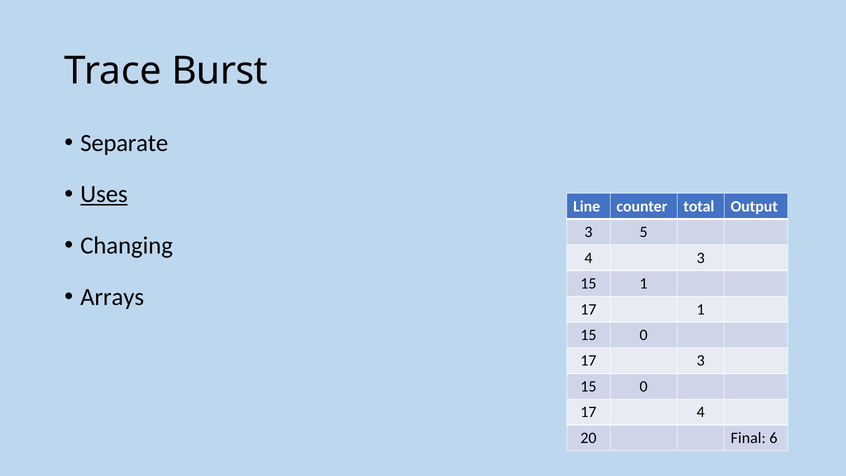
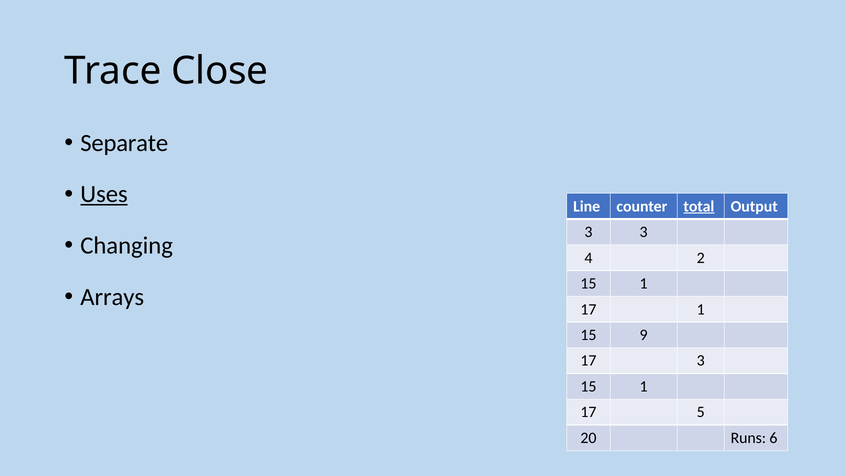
Burst: Burst -> Close (220, 71)
total underline: none -> present (699, 206)
3 5: 5 -> 3 (644, 232)
4 3: 3 -> 2 (701, 258)
0: 0 -> 9 (644, 335)
0: 0 -> 1 (644, 386)
17 4: 4 -> 5 (701, 412)
Final: Final -> Runs (748, 438)
